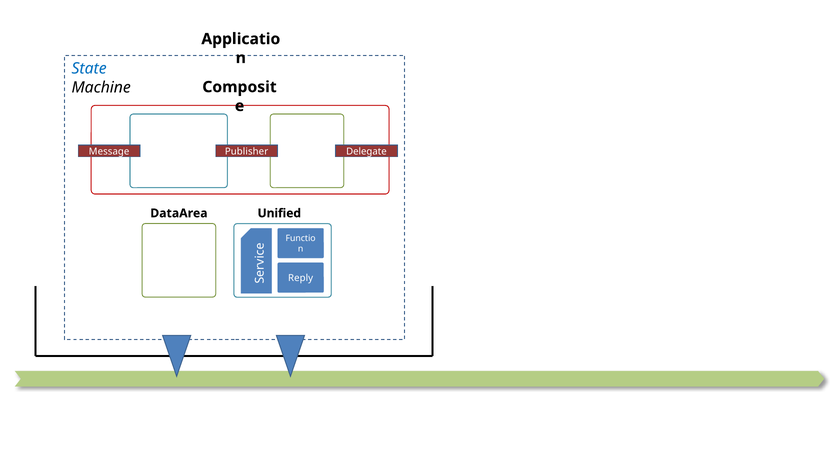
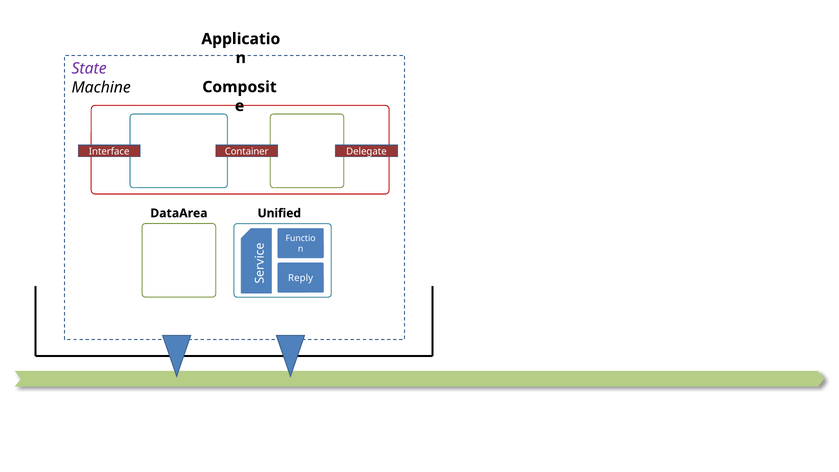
State colour: blue -> purple (89, 69)
Message: Message -> Interface (109, 152)
Publisher: Publisher -> Container (247, 152)
